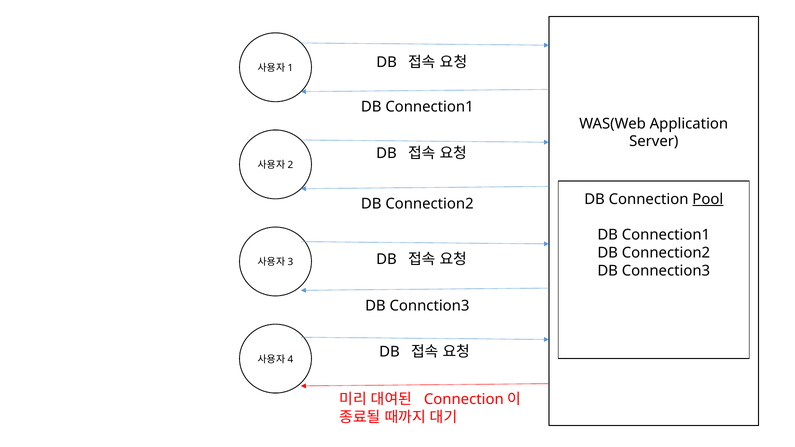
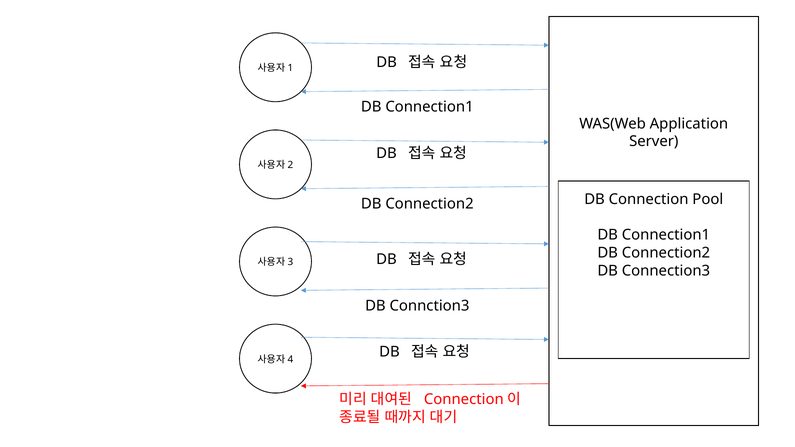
Pool underline: present -> none (708, 199)
